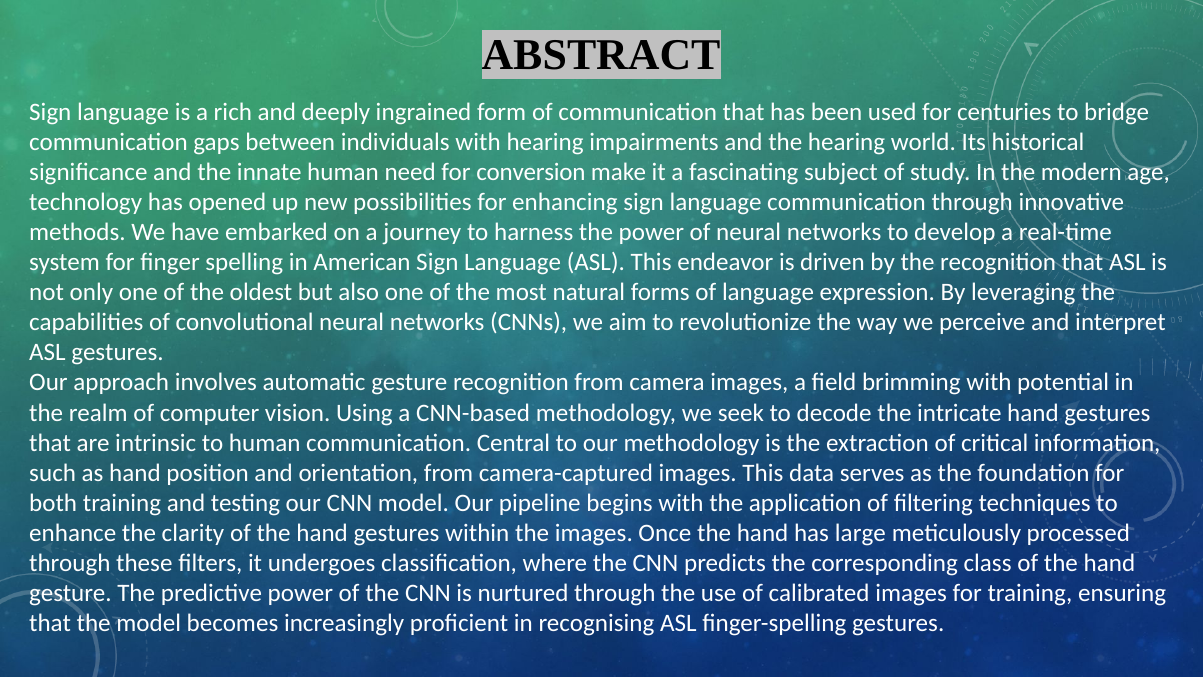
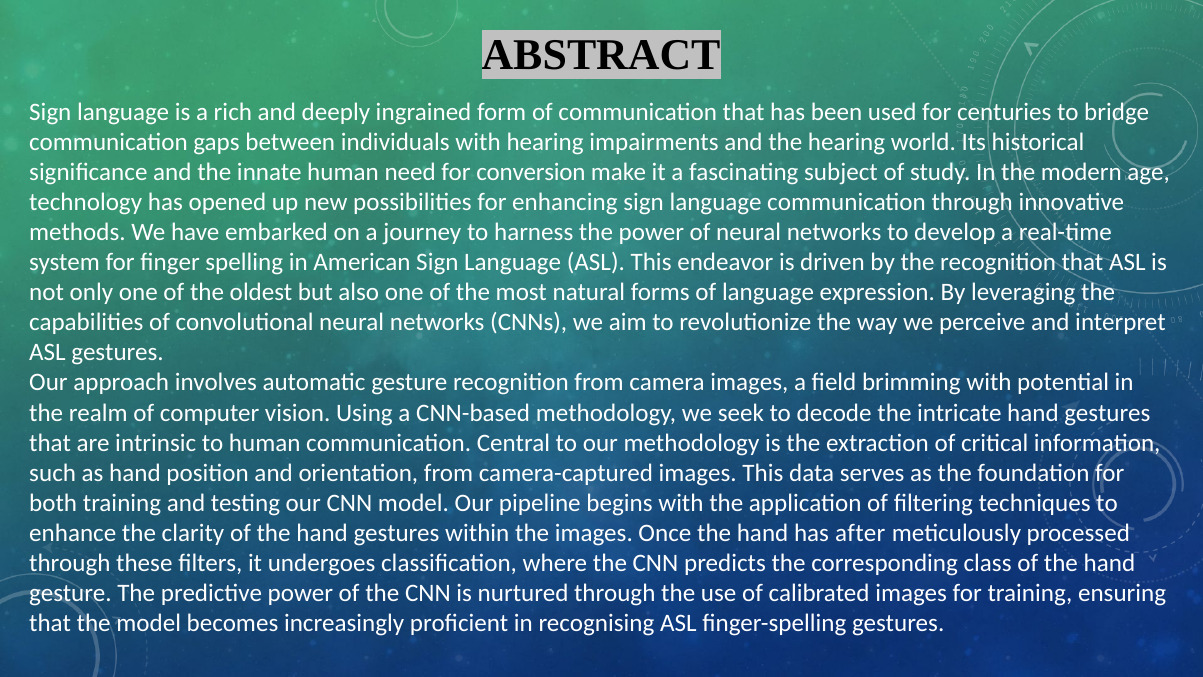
large: large -> after (860, 533)
